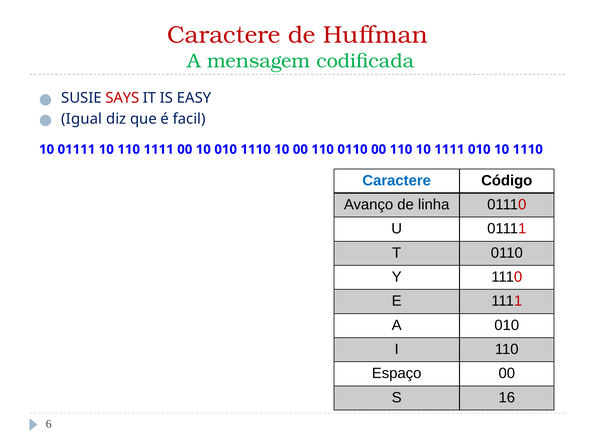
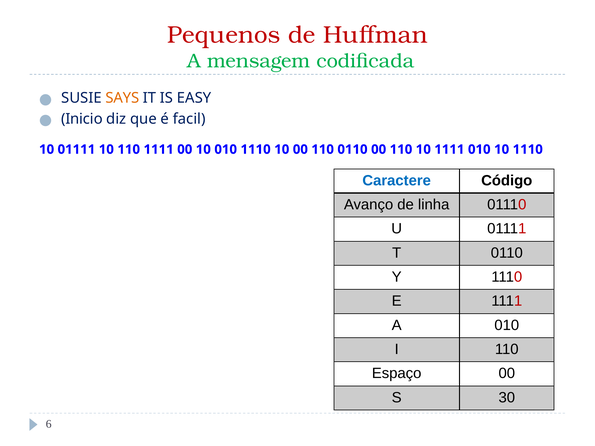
Caractere: Caractere -> Pequenos (224, 35)
SAYS colour: red -> orange (122, 98)
Igual: Igual -> Inicio (82, 119)
16: 16 -> 30 (507, 398)
